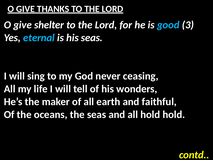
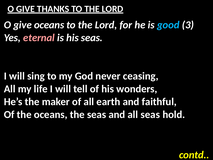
give shelter: shelter -> oceans (49, 25)
eternal colour: light blue -> pink (39, 38)
all hold: hold -> seas (150, 114)
